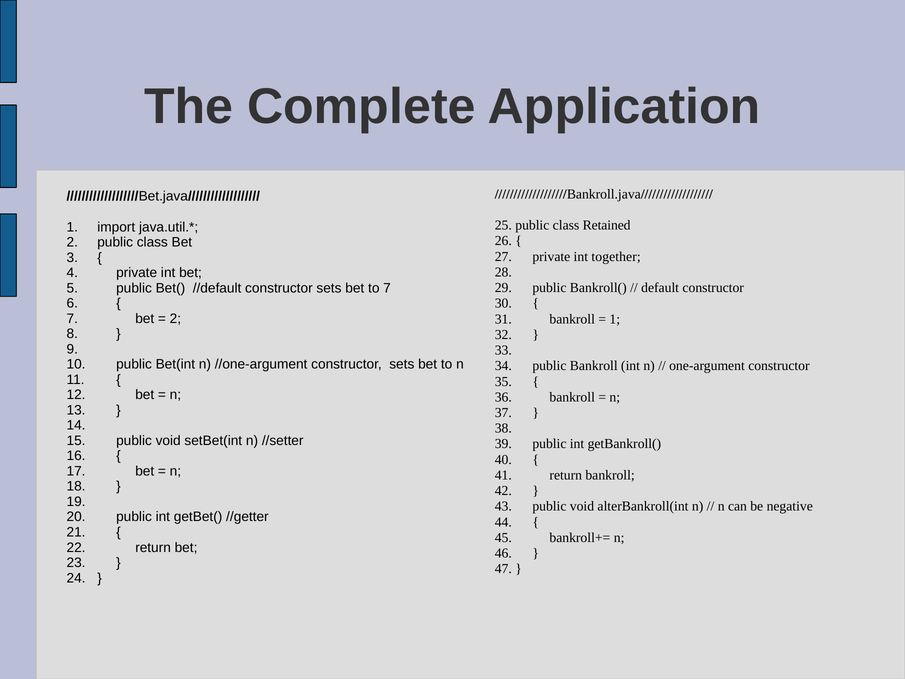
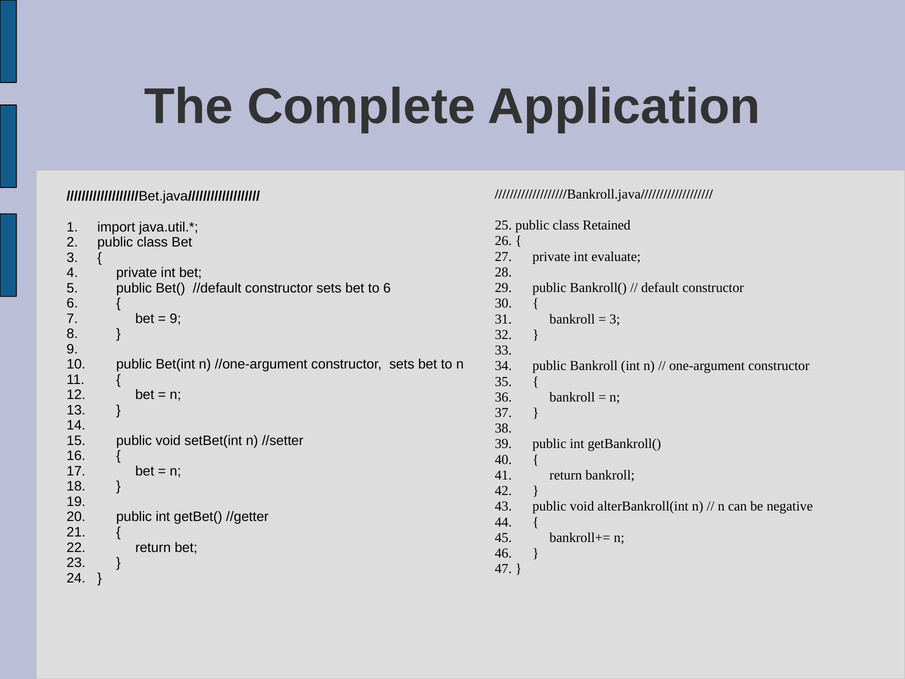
together: together -> evaluate (616, 256)
to 7: 7 -> 6 (387, 288)
2: 2 -> 9 (175, 318)
1: 1 -> 3 (615, 319)
